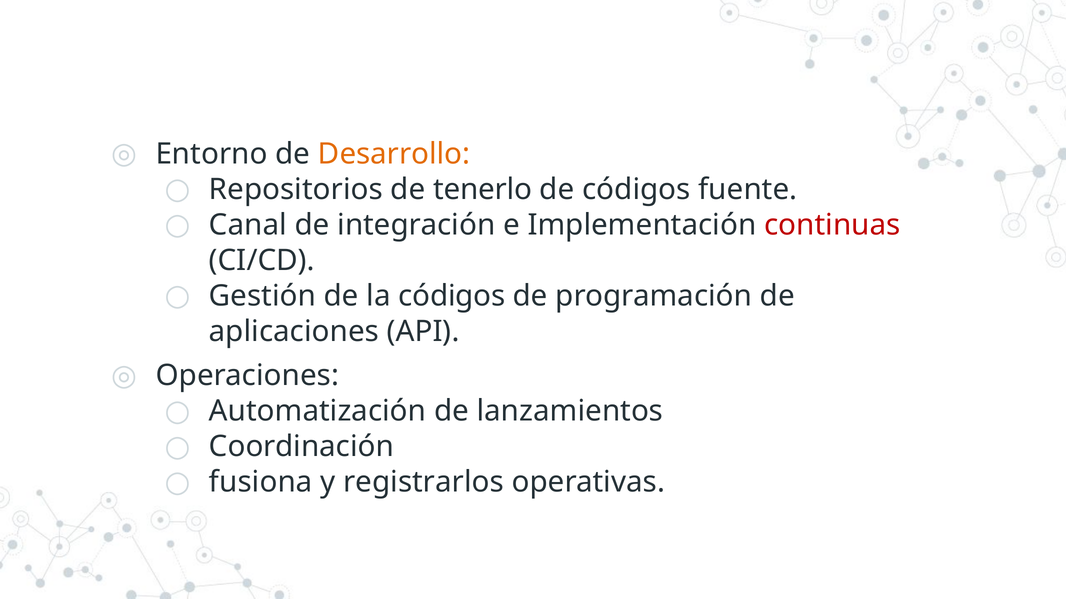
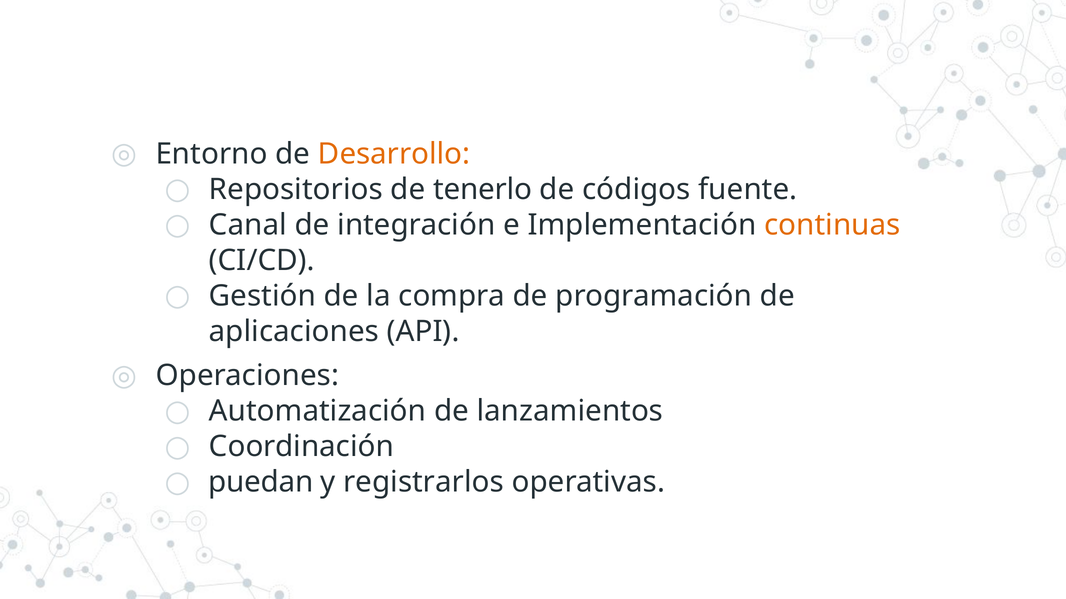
continuas colour: red -> orange (832, 225)
la códigos: códigos -> compra (452, 296)
fusiona: fusiona -> puedan (261, 483)
